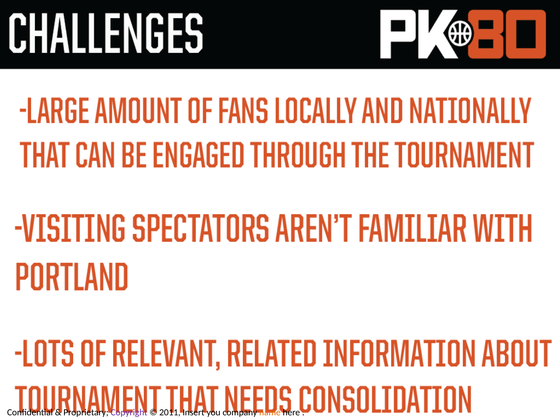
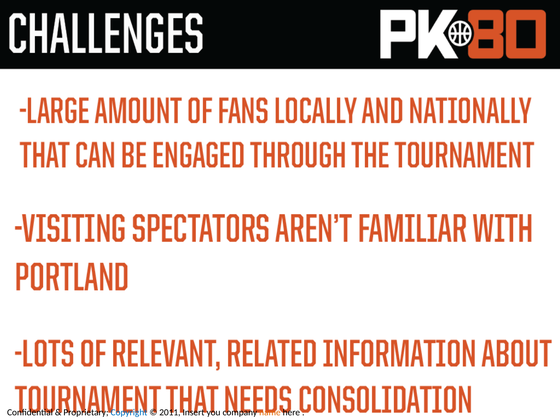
Copyright colour: purple -> blue (129, 413)
